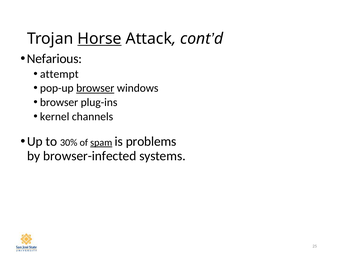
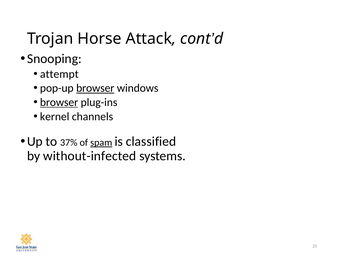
Horse underline: present -> none (100, 39)
Nefarious: Nefarious -> Snooping (54, 59)
browser underline: none -> present (59, 102)
30%: 30% -> 37% (69, 143)
problems: problems -> classified (151, 141)
browser-infected: browser-infected -> without-infected (90, 156)
